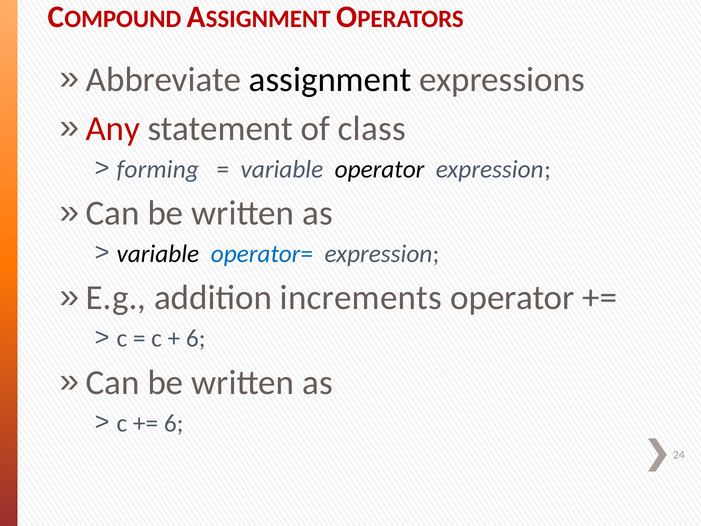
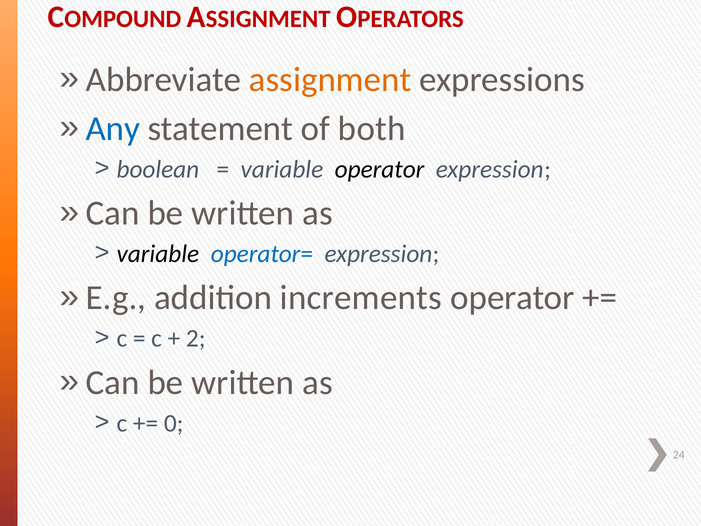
assignment colour: black -> orange (330, 80)
Any colour: red -> blue (113, 129)
class: class -> both (372, 129)
forming: forming -> boolean (158, 169)
6: 6 -> 2 (196, 338)
6: 6 -> 0 (174, 423)
